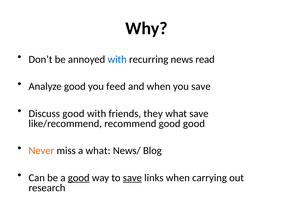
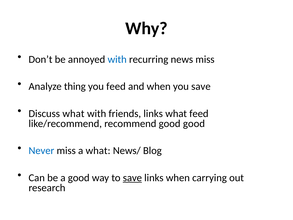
news read: read -> miss (205, 59)
Analyze good: good -> thing (75, 86)
Discuss good: good -> what (73, 113)
friends they: they -> links (153, 113)
what save: save -> feed (199, 113)
Never colour: orange -> blue (41, 151)
good underline: present -> none (79, 178)
